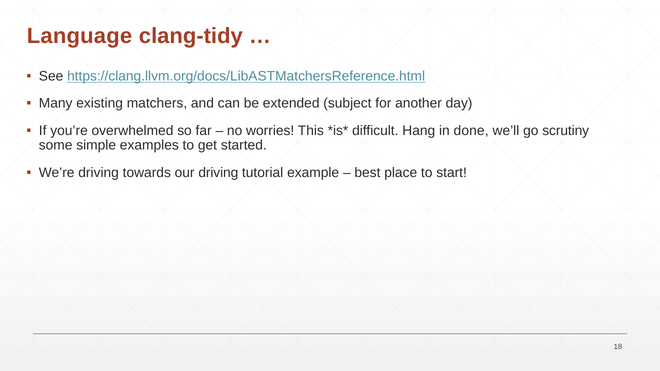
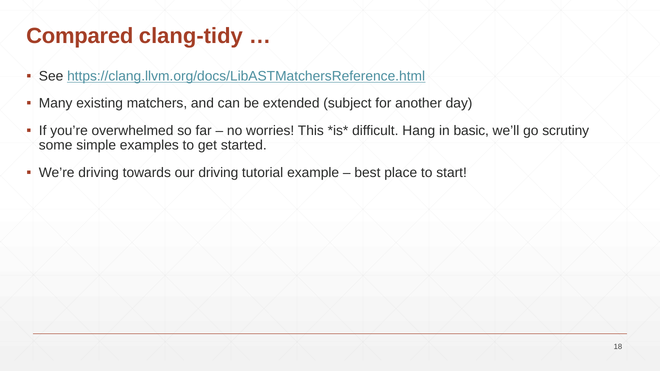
Language: Language -> Compared (80, 36)
done: done -> basic (471, 131)
